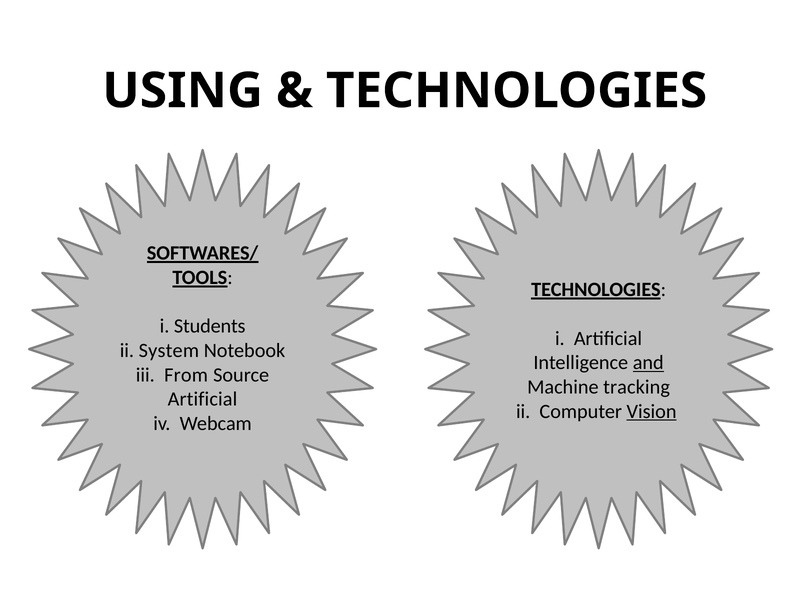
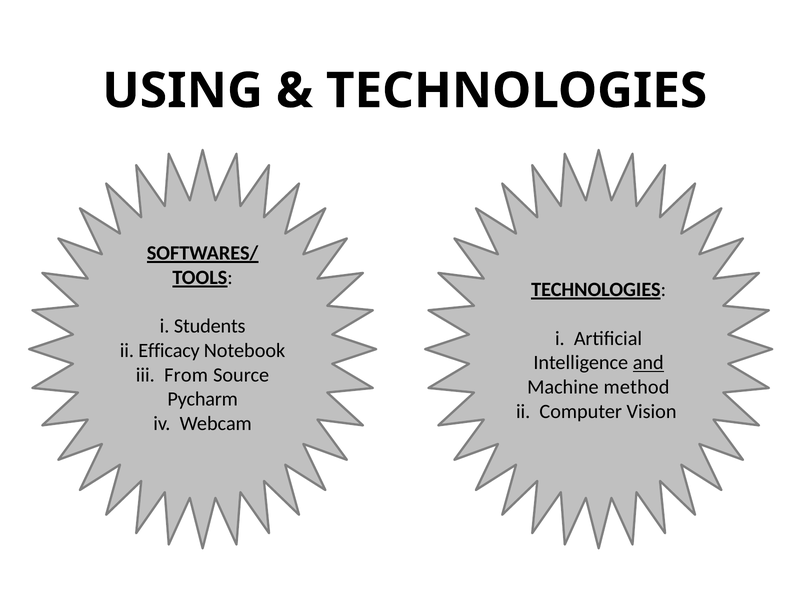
System: System -> Efficacy (169, 350)
tracking: tracking -> method (637, 387)
Artificial: Artificial -> Pycharm (203, 399)
Vision underline: present -> none (652, 411)
